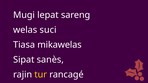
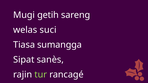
lepat: lepat -> getih (48, 15)
mikawelas: mikawelas -> sumangga (60, 45)
tur colour: yellow -> light green (41, 75)
